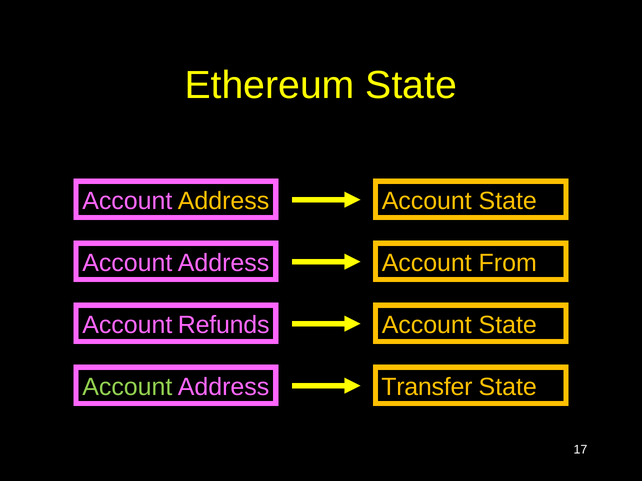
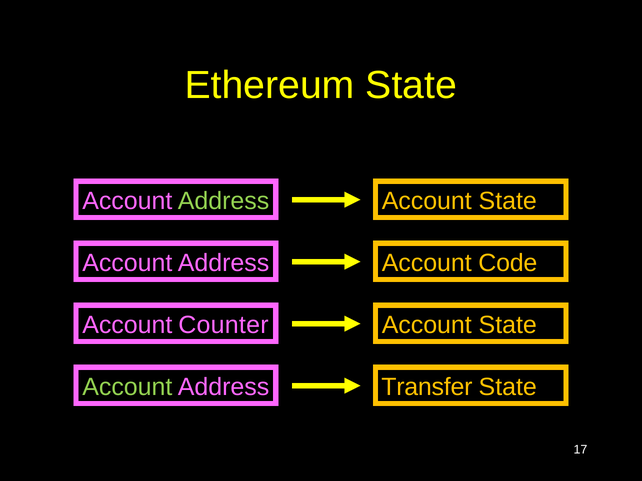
Address colour: yellow -> light green (224, 201)
From: From -> Code (508, 263)
Refunds: Refunds -> Counter (223, 325)
